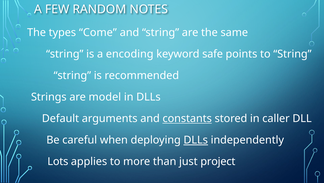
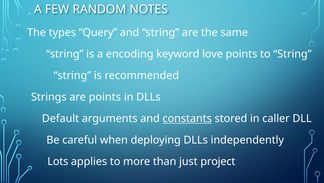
Come: Come -> Query (98, 32)
safe: safe -> love (213, 54)
are model: model -> points (105, 97)
DLLs underline: present -> none (196, 140)
